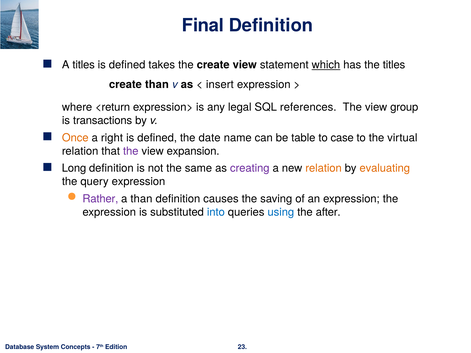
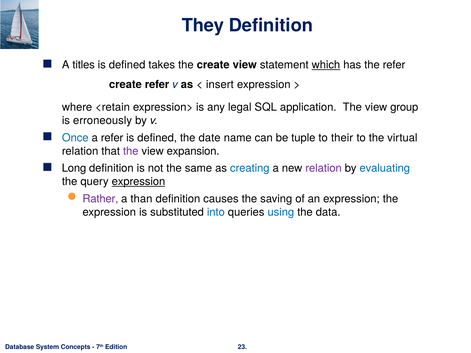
Final: Final -> They (203, 25)
the titles: titles -> refer (394, 65)
create than: than -> refer (157, 85)
<return: <return -> <retain (113, 107)
references: references -> application (308, 107)
transactions: transactions -> erroneously (103, 121)
Once colour: orange -> blue (75, 138)
a right: right -> refer (112, 138)
table: table -> tuple (303, 138)
case: case -> their (342, 138)
creating colour: purple -> blue (250, 168)
relation colour: orange -> purple (324, 168)
evaluating colour: orange -> blue (385, 168)
expression underline: none -> present (138, 182)
after: after -> data (328, 212)
